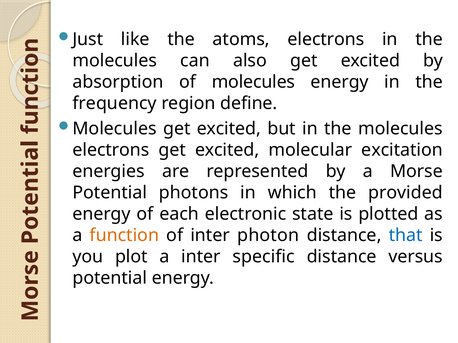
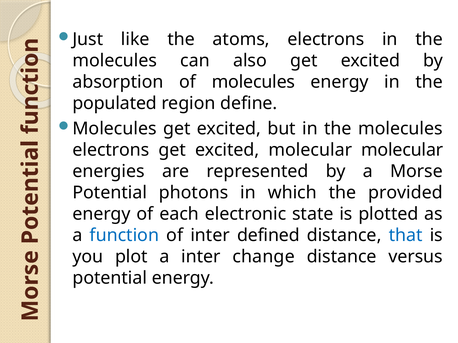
frequency: frequency -> populated (115, 104)
molecular excitation: excitation -> molecular (402, 150)
function colour: orange -> blue (124, 236)
photon: photon -> defined (268, 236)
specific: specific -> change (264, 257)
